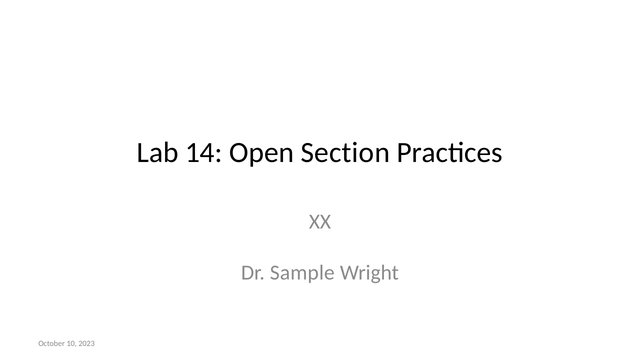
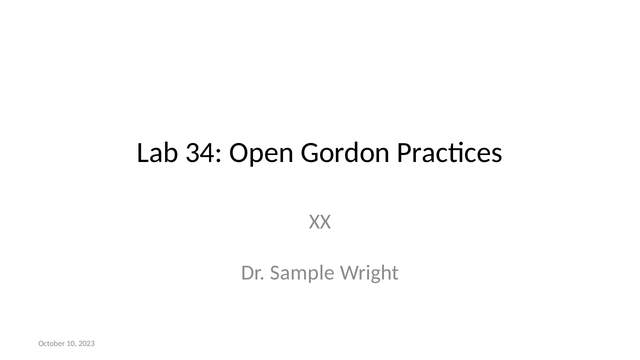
14: 14 -> 34 (204, 152)
Section: Section -> Gordon (346, 152)
